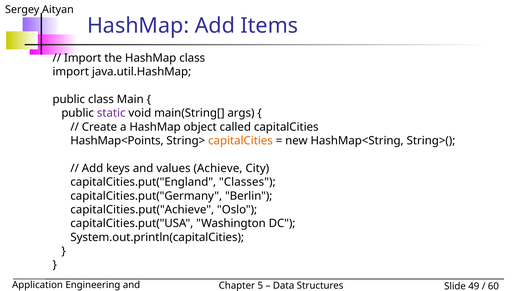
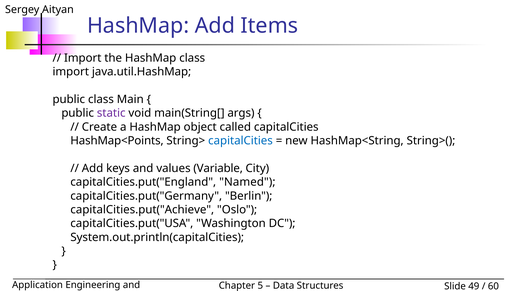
capitalCities colour: orange -> blue (240, 141)
Achieve: Achieve -> Variable (218, 168)
Classes: Classes -> Named (247, 182)
